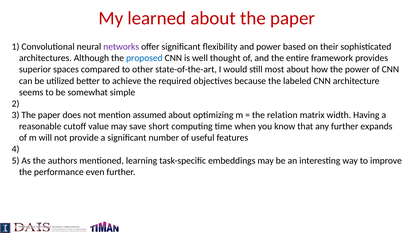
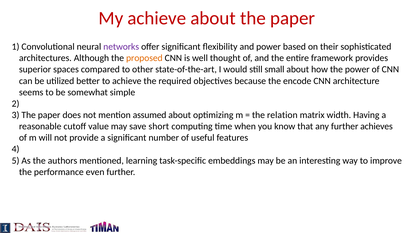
My learned: learned -> achieve (157, 18)
proposed colour: blue -> orange (144, 58)
most: most -> small (275, 69)
labeled: labeled -> encode (297, 81)
expands: expands -> achieves (376, 126)
